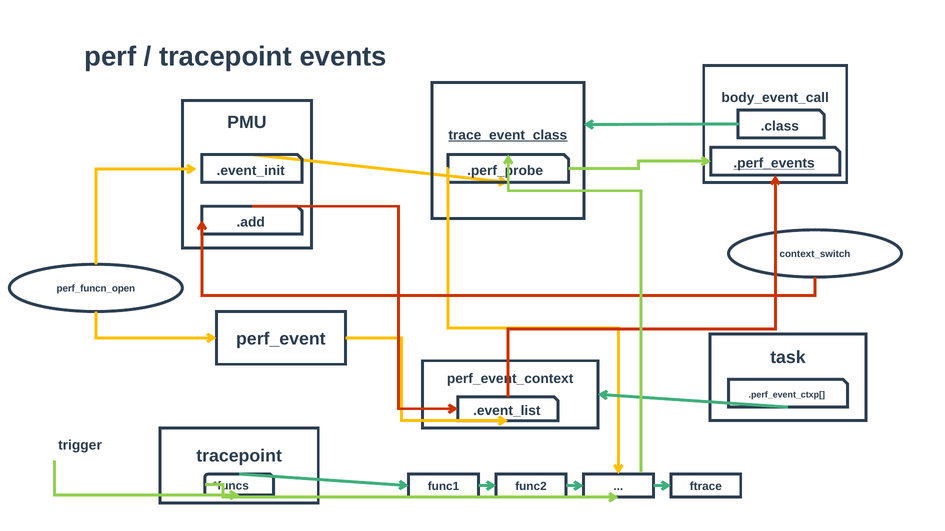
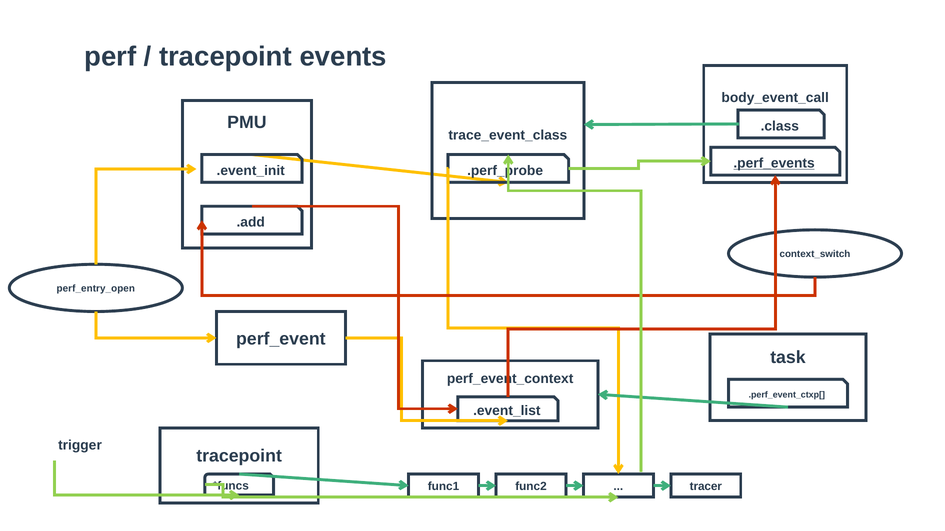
trace_event_class underline: present -> none (508, 135)
perf_funcn_open: perf_funcn_open -> perf_entry_open (96, 289)
ftrace: ftrace -> tracer (706, 487)
